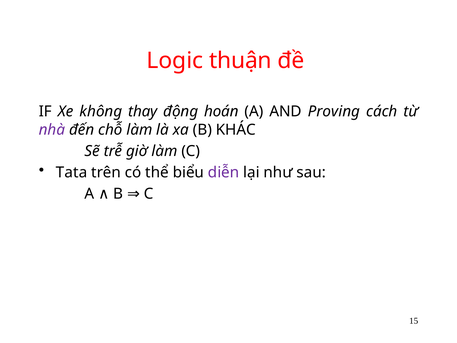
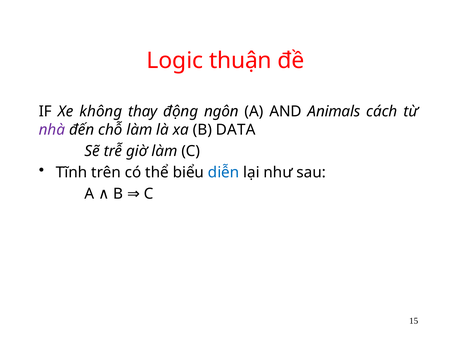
hoán: hoán -> ngôn (221, 112)
Proving: Proving -> Animals (334, 112)
KHÁC: KHÁC -> DATA (236, 130)
Tata: Tata -> Tĩnh (72, 172)
diễn colour: purple -> blue (224, 172)
